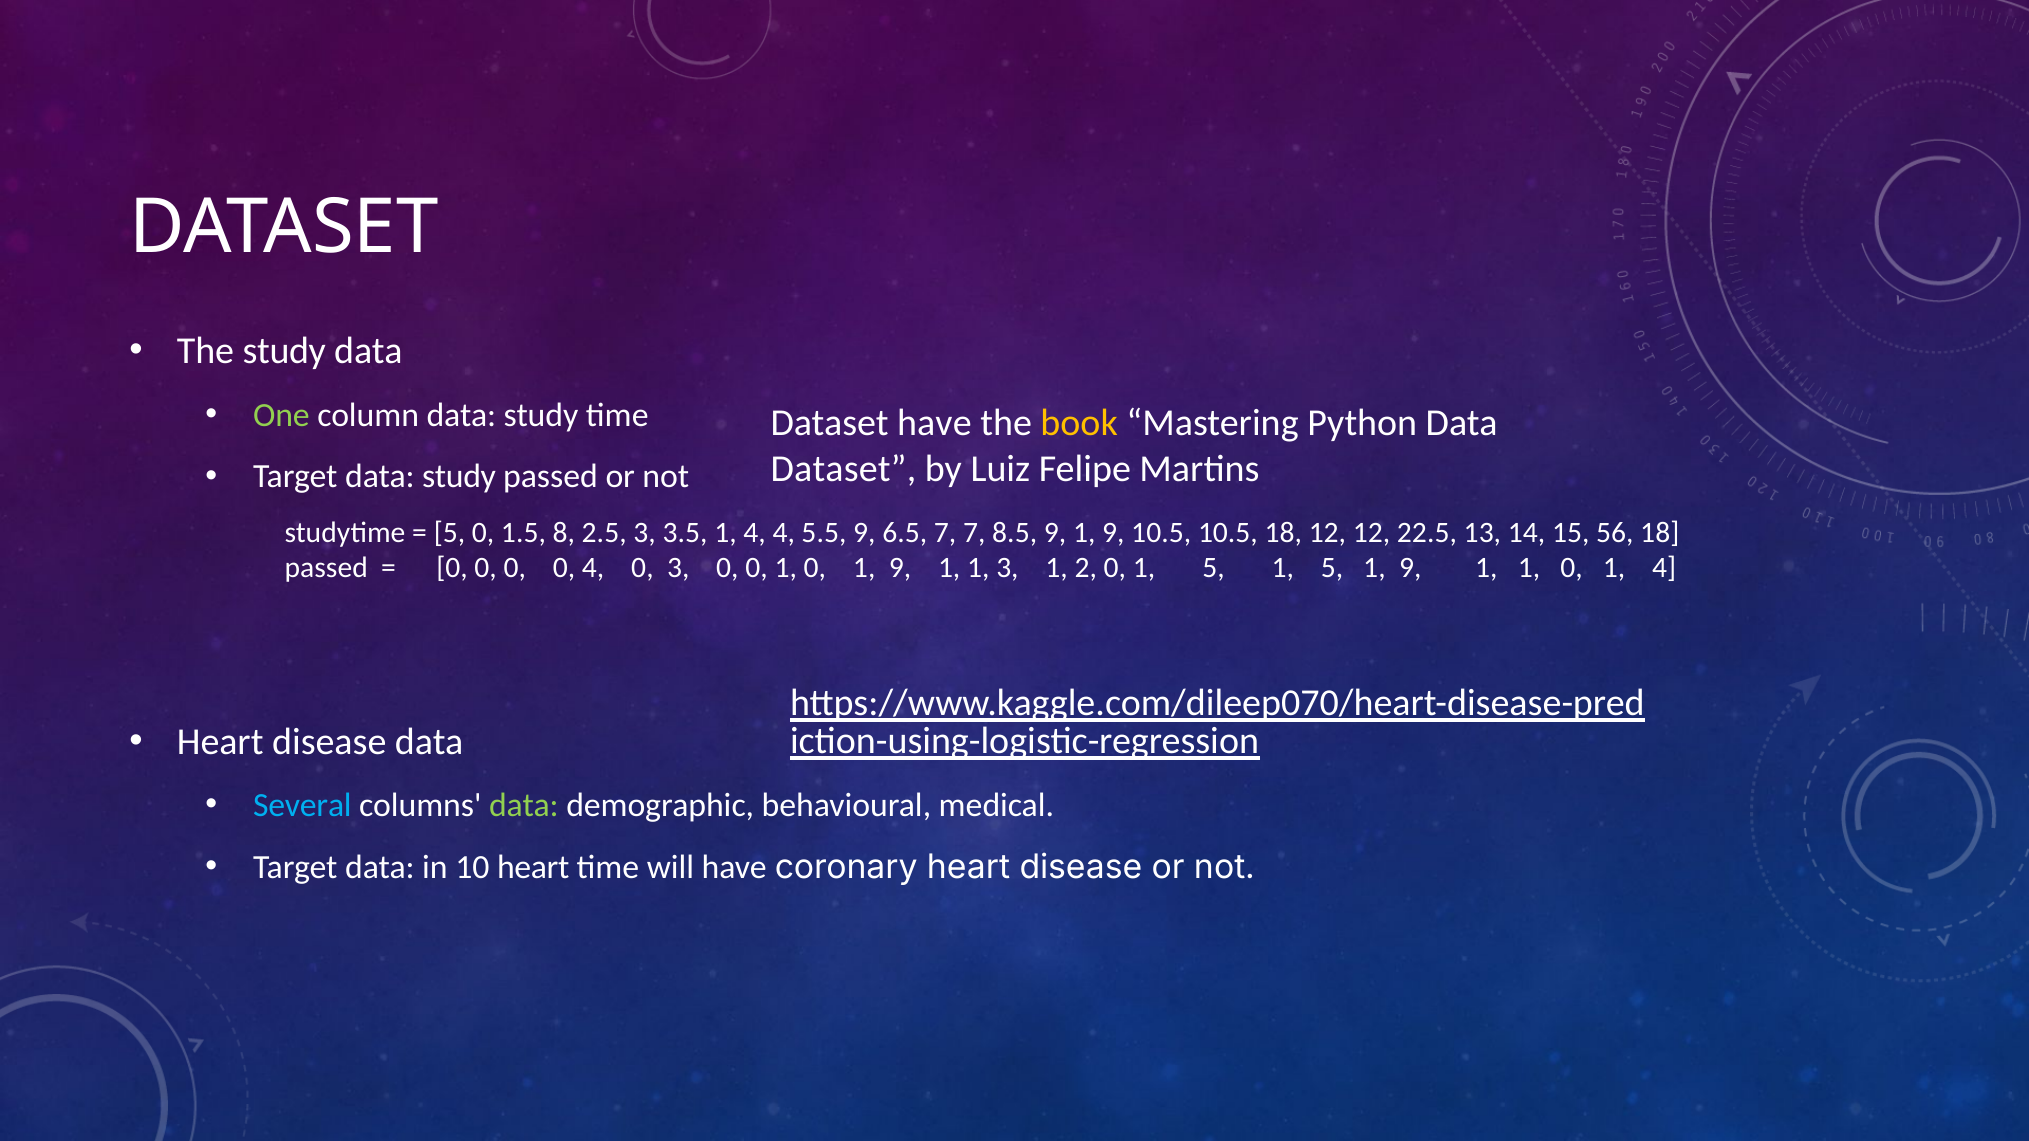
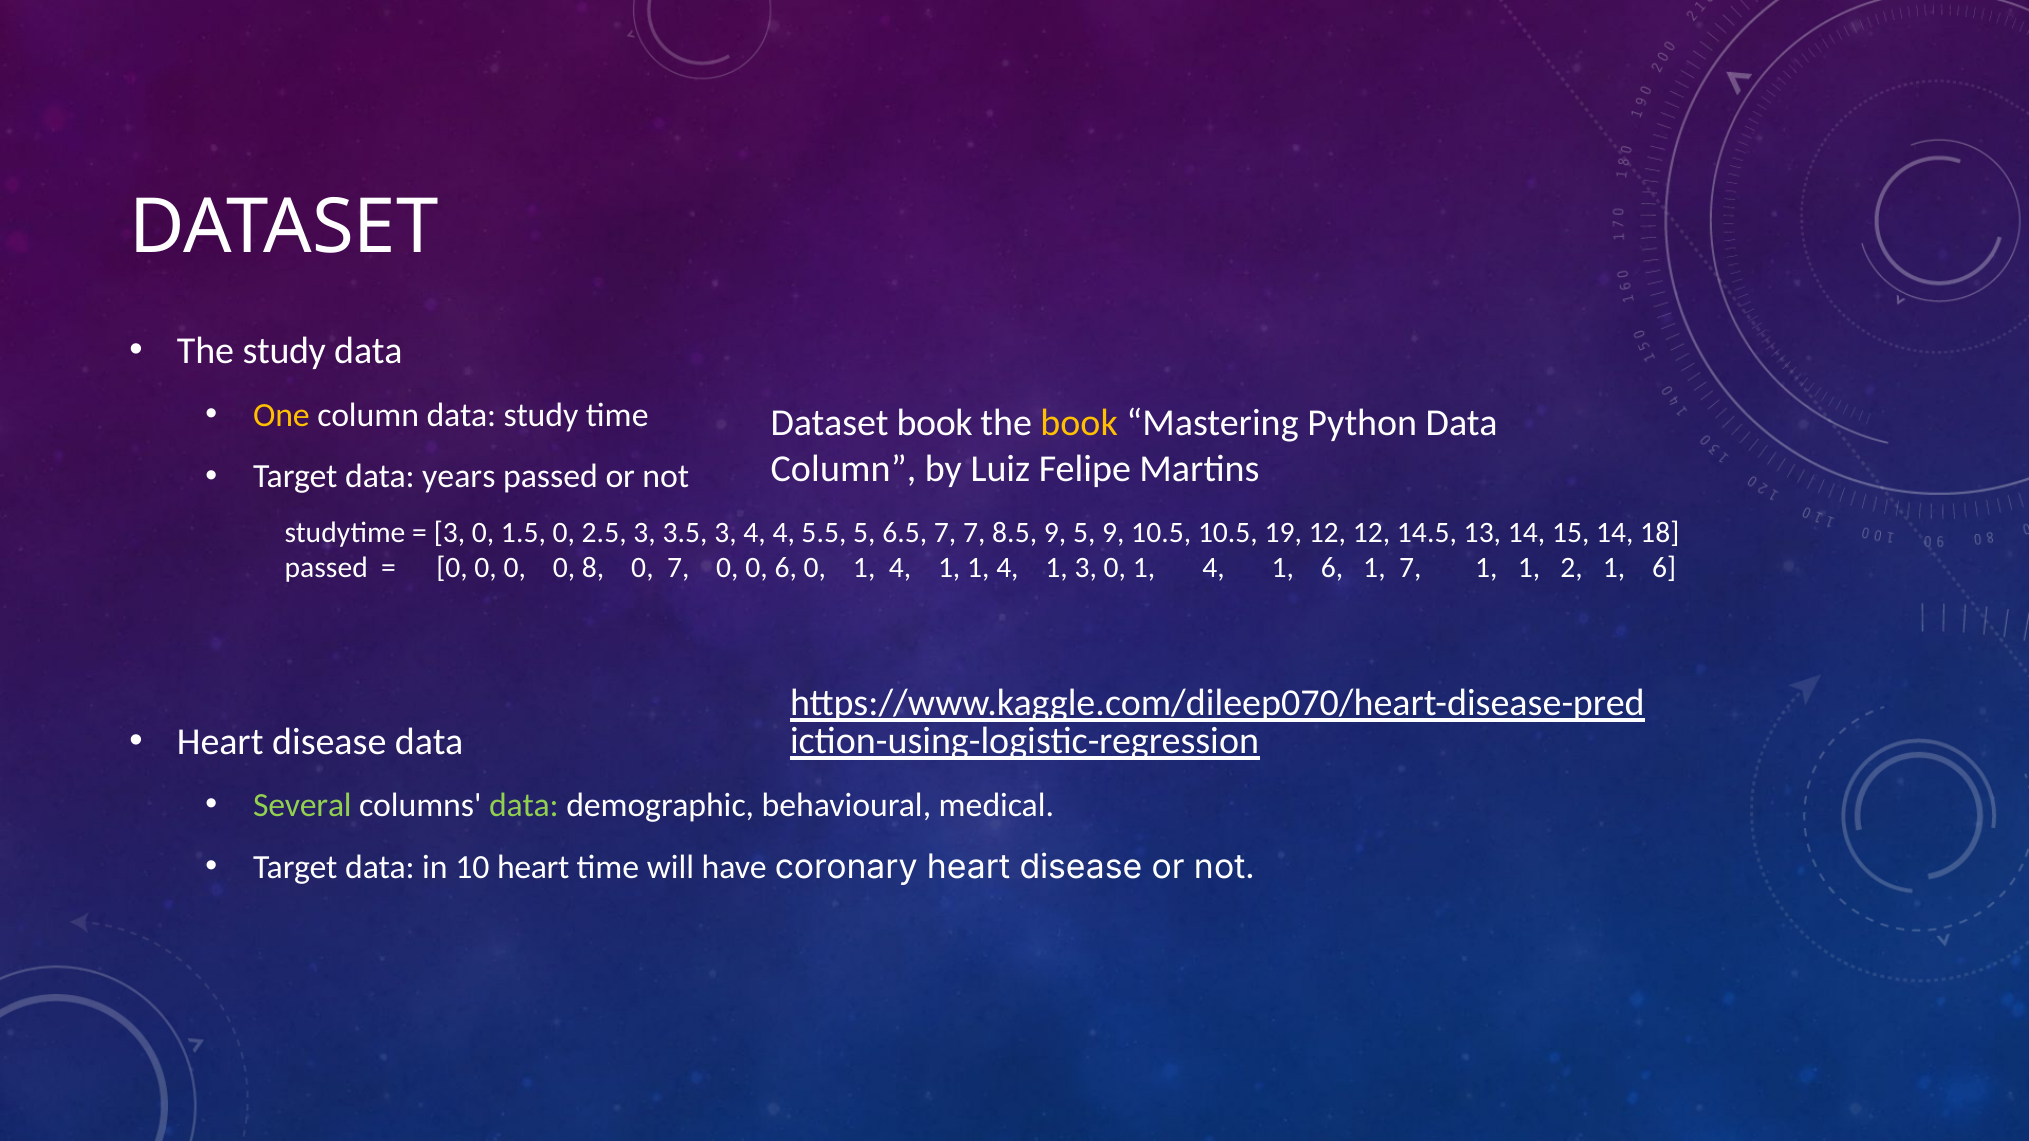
One colour: light green -> yellow (281, 415)
Dataset have: have -> book (935, 423)
Dataset: Dataset -> Column (843, 469)
Target data study: study -> years (459, 477)
5: 5 -> 3 (449, 533)
1.5 8: 8 -> 0 (564, 533)
3.5 1: 1 -> 3 (725, 533)
5.5 9: 9 -> 5 (864, 533)
8.5 9 1: 1 -> 5 (1084, 533)
10.5 18: 18 -> 19 (1283, 533)
22.5: 22.5 -> 14.5 (1427, 533)
15 56: 56 -> 14 (1615, 533)
0 4: 4 -> 8 (593, 568)
0 3: 3 -> 7 (678, 568)
0 0 1: 1 -> 6 (786, 568)
9: 9 -> 4 (900, 568)
1 1 3: 3 -> 4 (1007, 568)
1 2: 2 -> 3 (1086, 568)
5: 5 -> 4 (1213, 568)
5: 5 -> 6 (1332, 568)
9: 9 -> 7 (1410, 568)
1 1 0: 0 -> 2 (1572, 568)
4: 4 -> 6 (1664, 568)
Several colour: light blue -> light green (302, 806)
